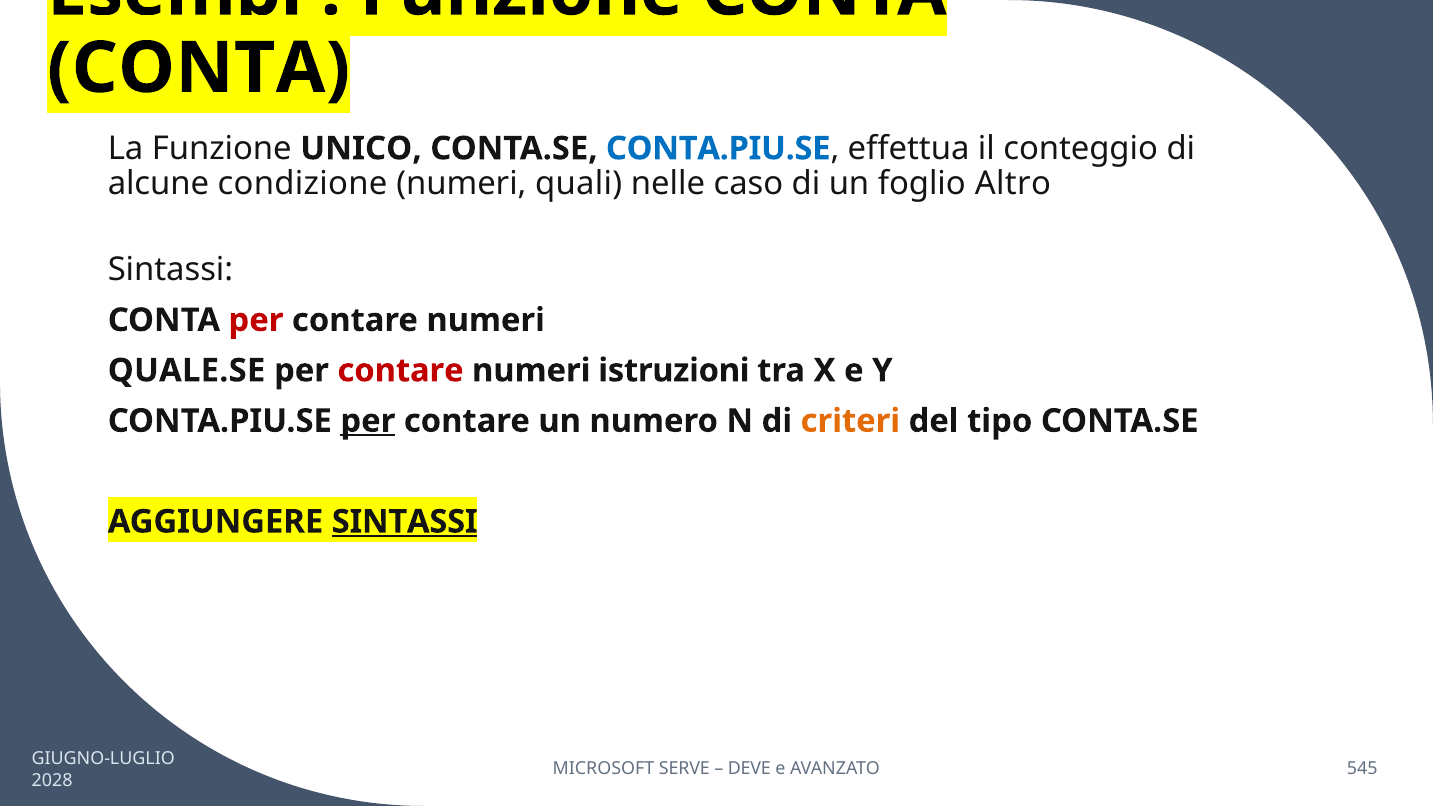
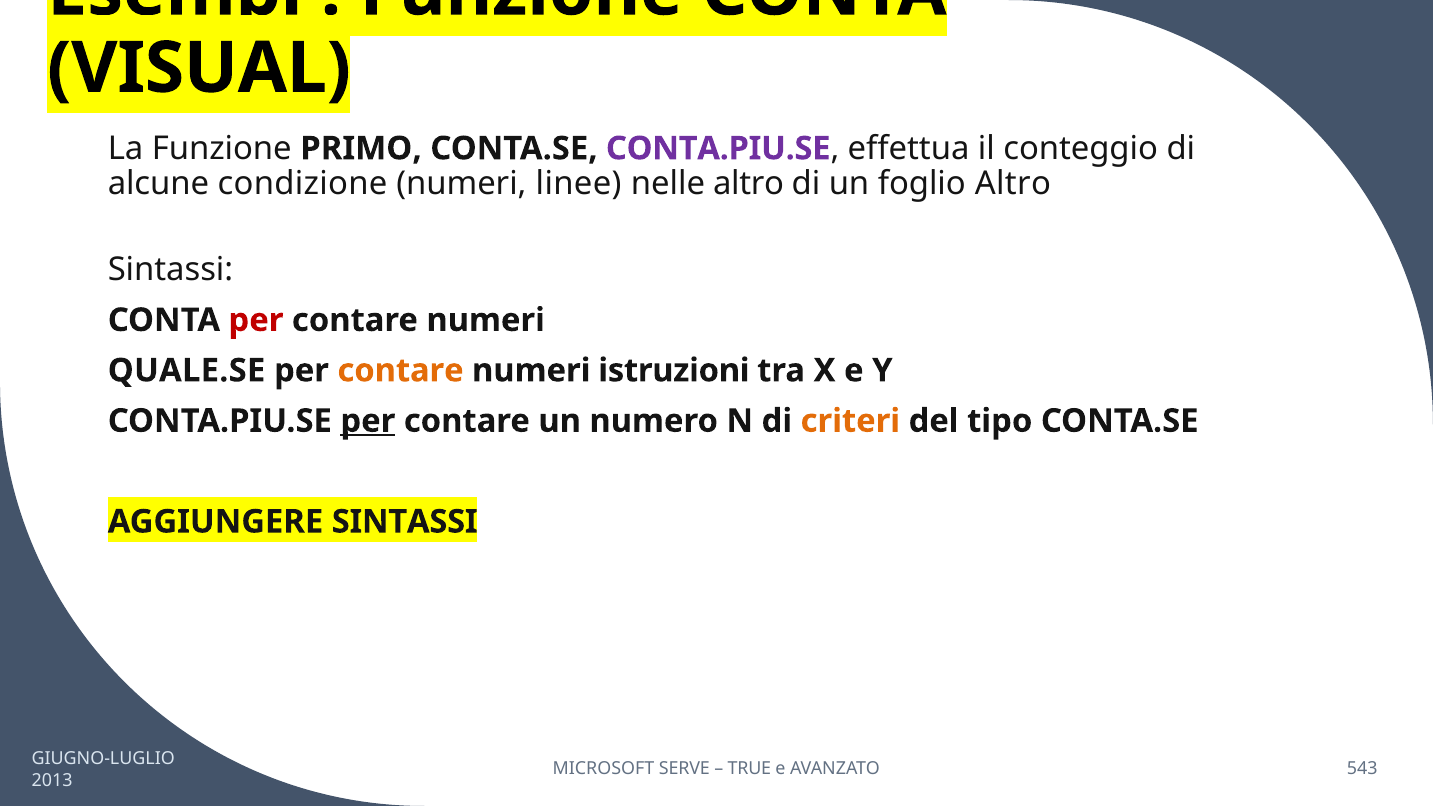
CONTA: CONTA -> VISUAL (199, 68)
UNICO: UNICO -> PRIMO (361, 148)
CONTA.PIU.SE colour: blue -> purple (718, 148)
quali: quali -> linee (579, 184)
nelle caso: caso -> altro (749, 184)
contare colour: red -> orange (401, 371)
SINTASSI underline: present -> none (405, 522)
DEVE: DEVE -> TRUE (749, 768)
545: 545 -> 543 (1362, 768)
2028: 2028 -> 2013 (52, 781)
